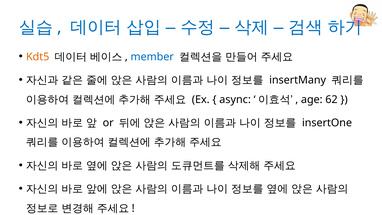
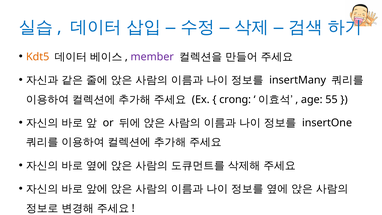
member colour: blue -> purple (152, 57)
async: async -> crong (235, 99)
62: 62 -> 55 (331, 99)
